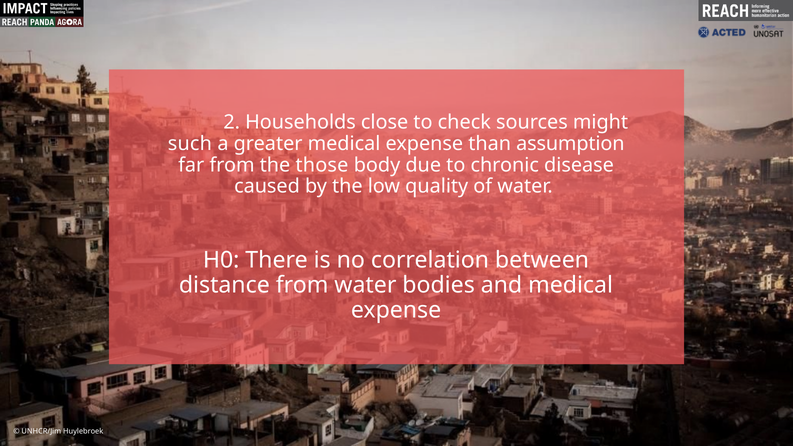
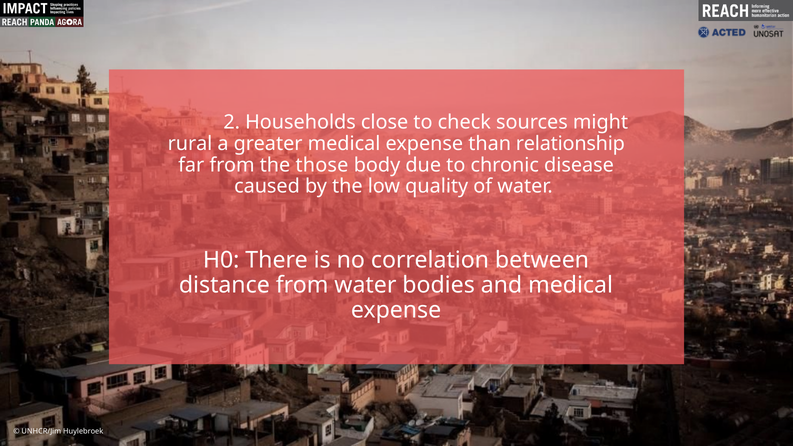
such: such -> rural (190, 144)
assumption: assumption -> relationship (570, 144)
